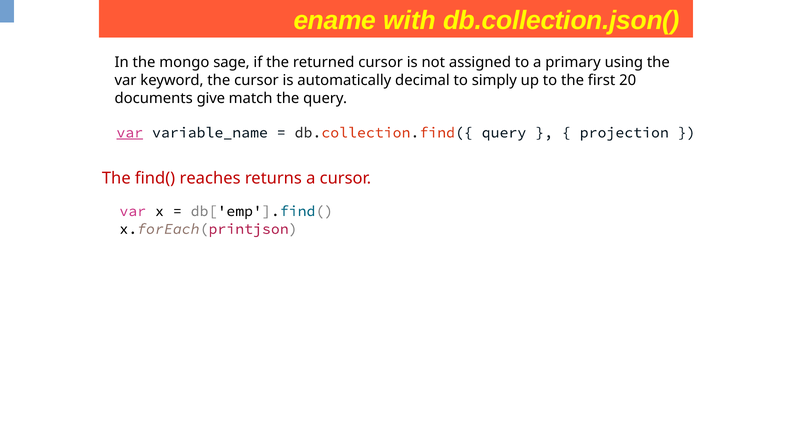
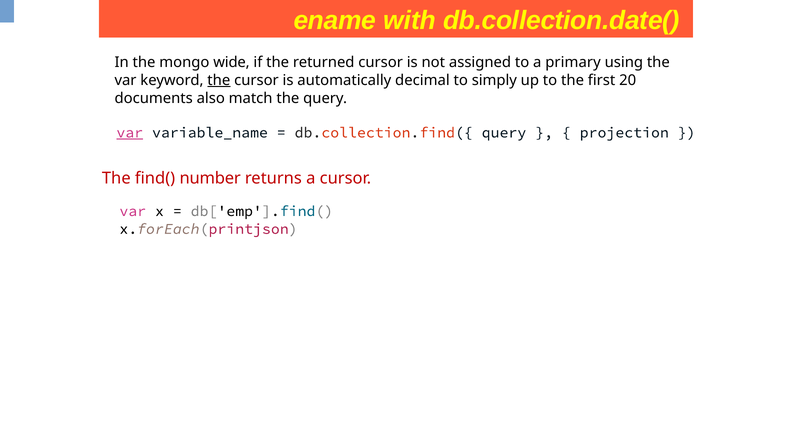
db.collection.json(: db.collection.json( -> db.collection.date( (561, 21)
sage: sage -> wide (231, 62)
the underline: none -> present (219, 80)
give: give -> also (211, 98)
reaches: reaches -> number (210, 178)
